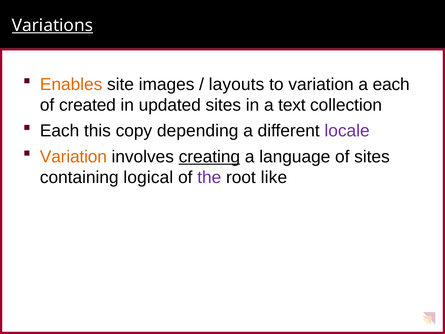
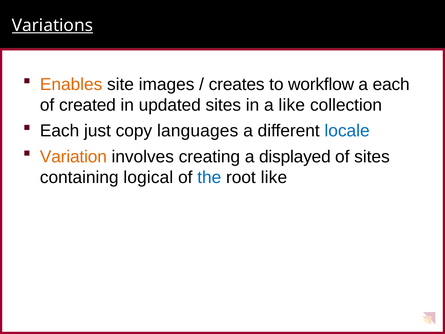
layouts: layouts -> creates (237, 84)
to variation: variation -> workflow (321, 84)
a text: text -> like (292, 105)
this: this -> just (97, 131)
depending: depending -> languages (198, 131)
locale colour: purple -> blue (347, 131)
creating underline: present -> none (209, 157)
language: language -> displayed (295, 157)
the colour: purple -> blue (209, 177)
